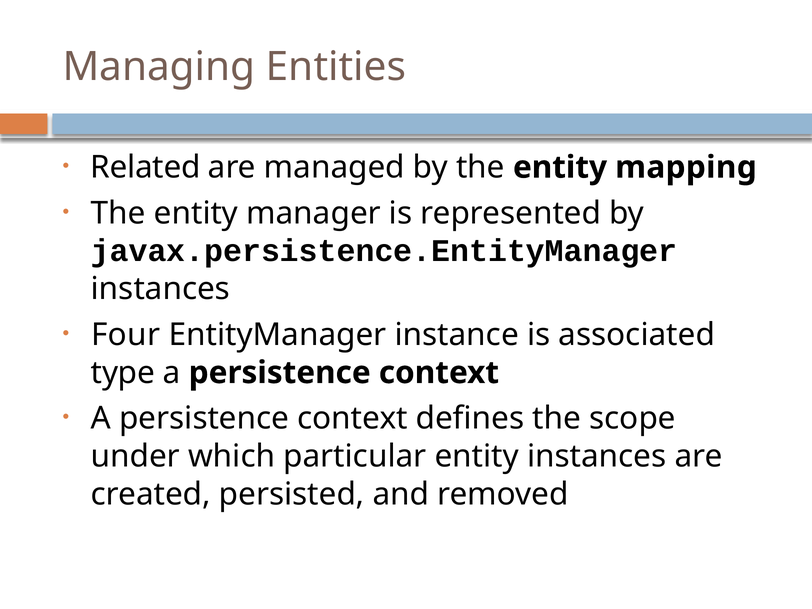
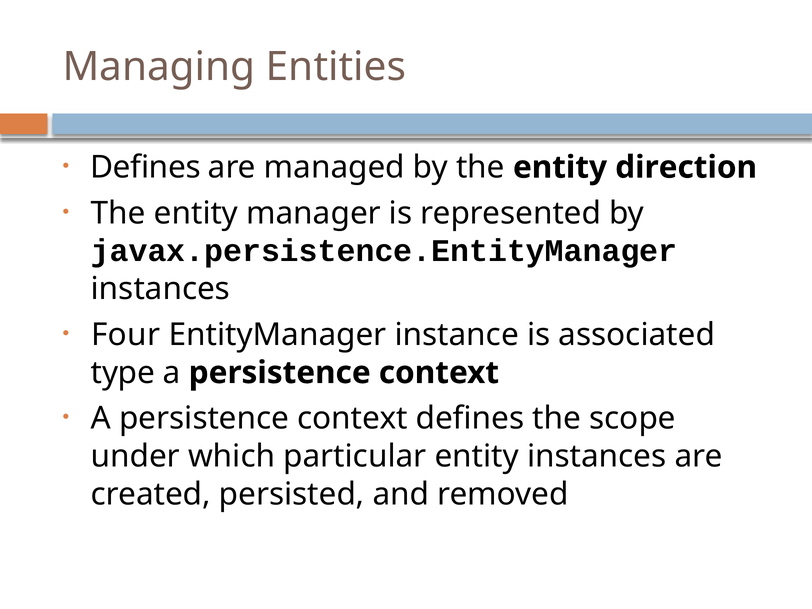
Related: Related -> Defines (145, 167)
mapping: mapping -> direction (686, 167)
